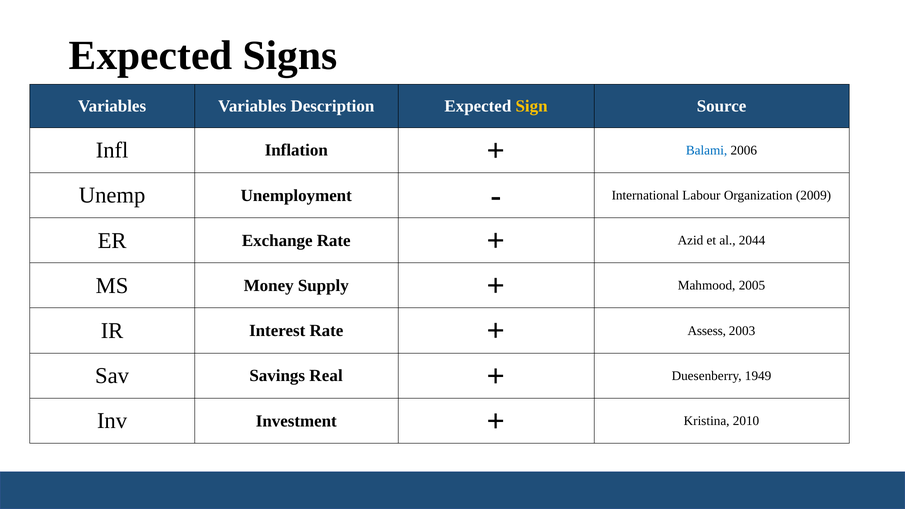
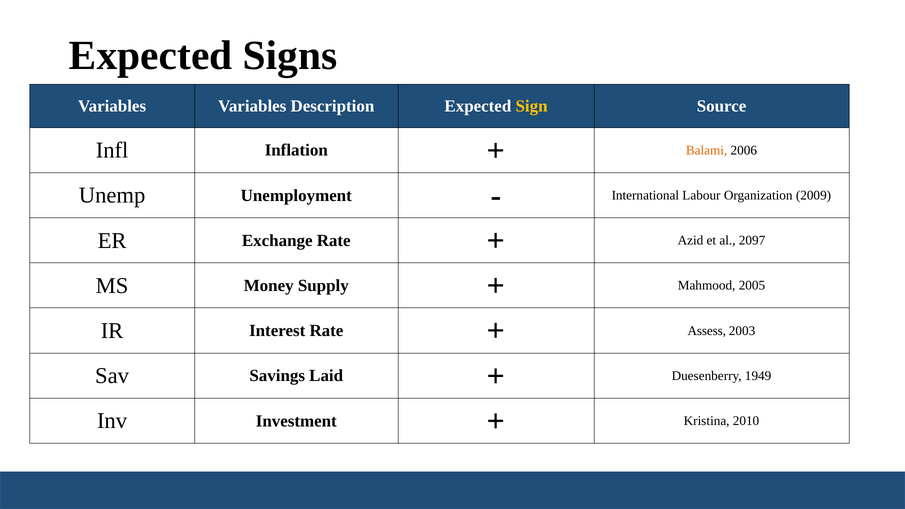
Balami colour: blue -> orange (707, 150)
2044: 2044 -> 2097 (752, 241)
Real: Real -> Laid (326, 376)
